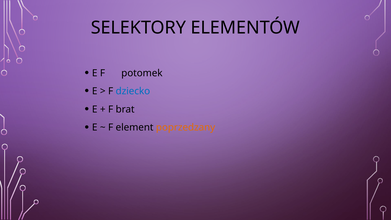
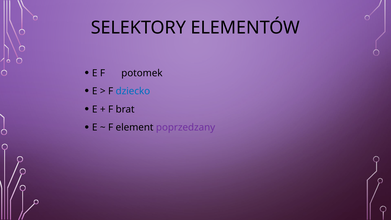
poprzedzany colour: orange -> purple (186, 127)
